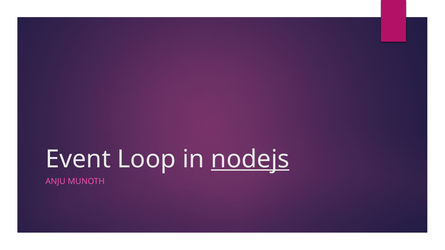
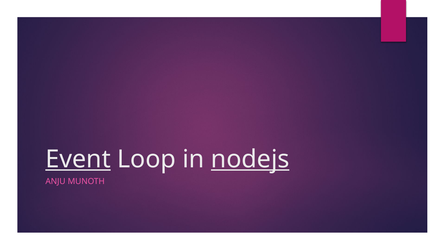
Event underline: none -> present (78, 159)
